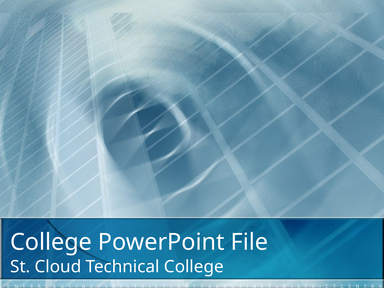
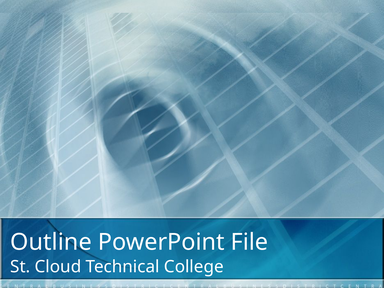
College: College -> Outline (51, 242)
